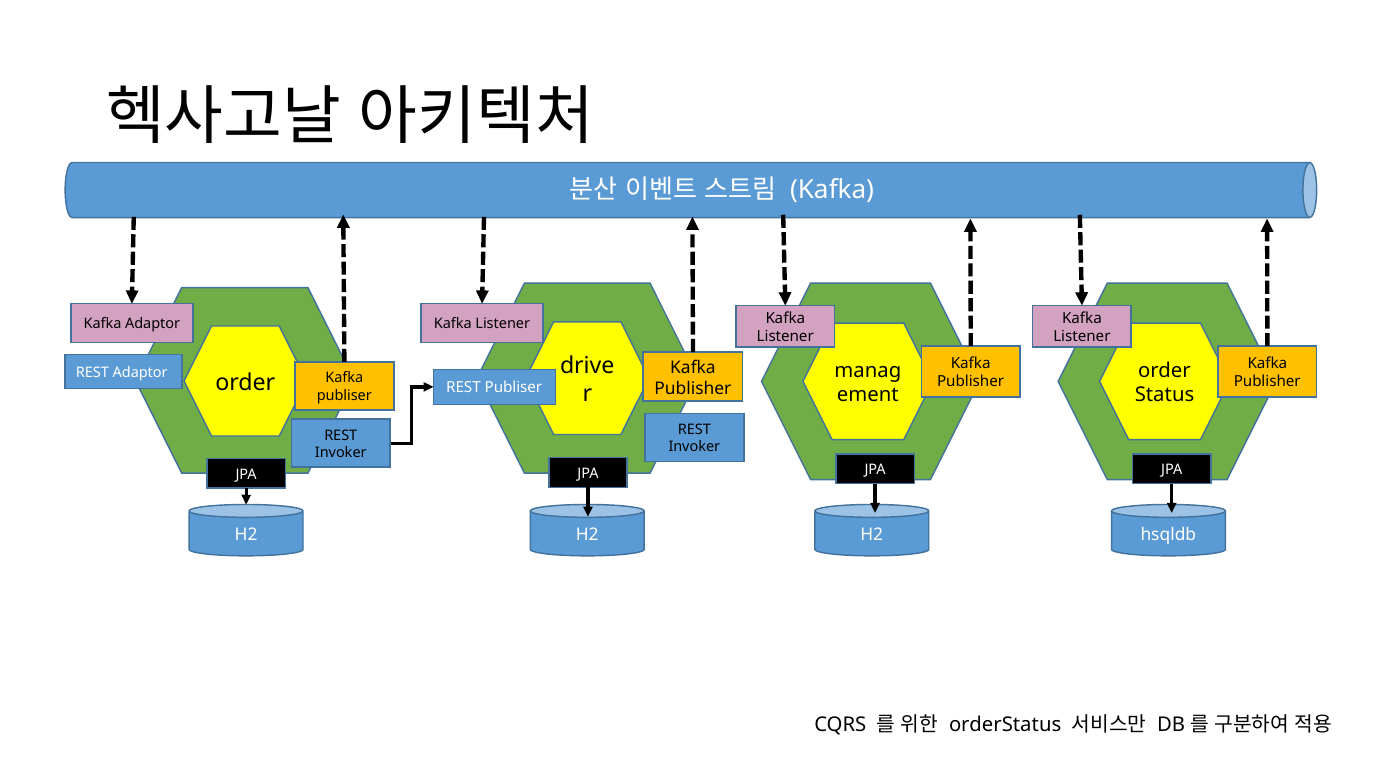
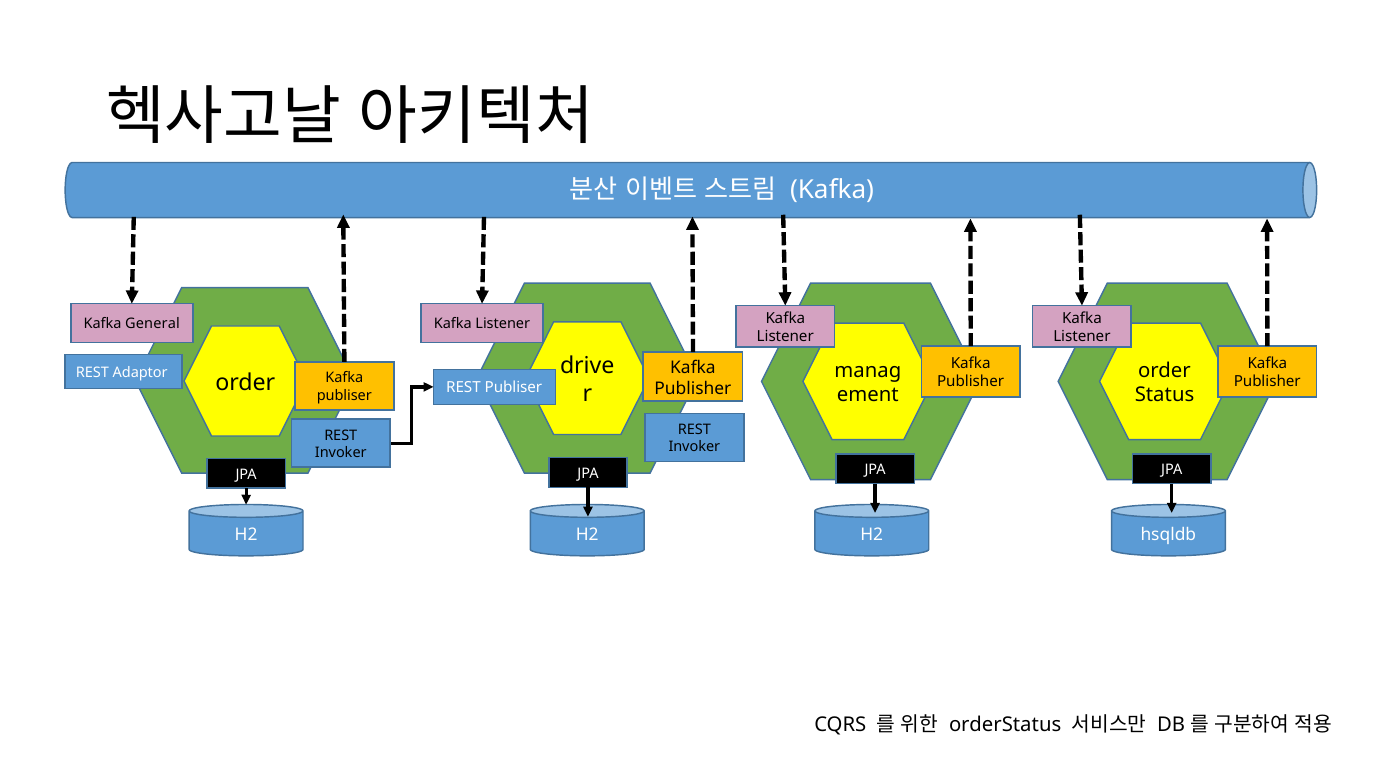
Kafka Adaptor: Adaptor -> General (152, 324)
